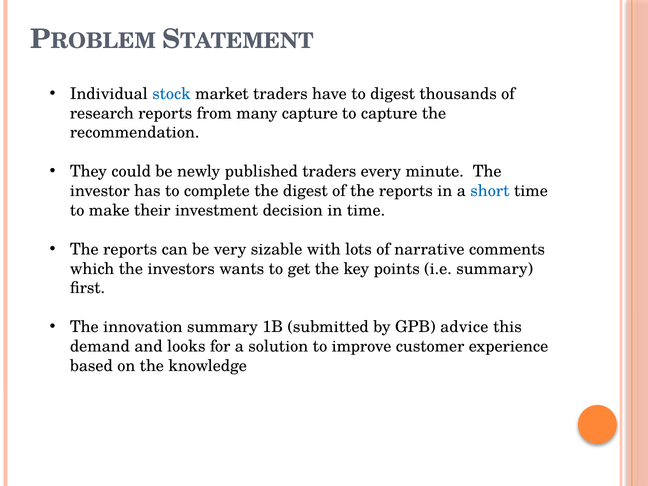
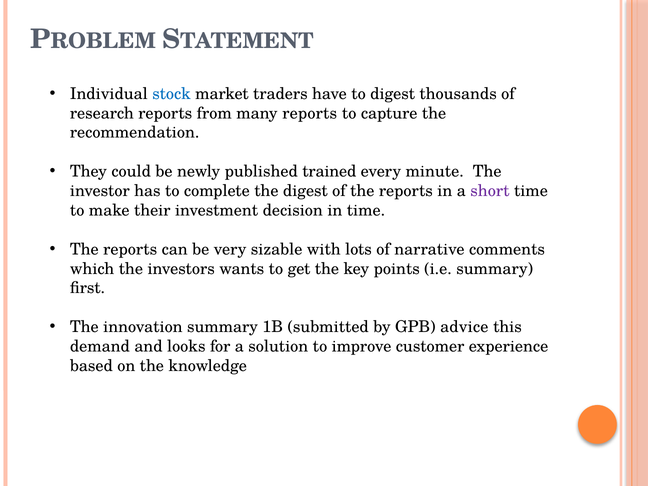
many capture: capture -> reports (310, 113)
published traders: traders -> trained (329, 171)
short colour: blue -> purple (490, 191)
